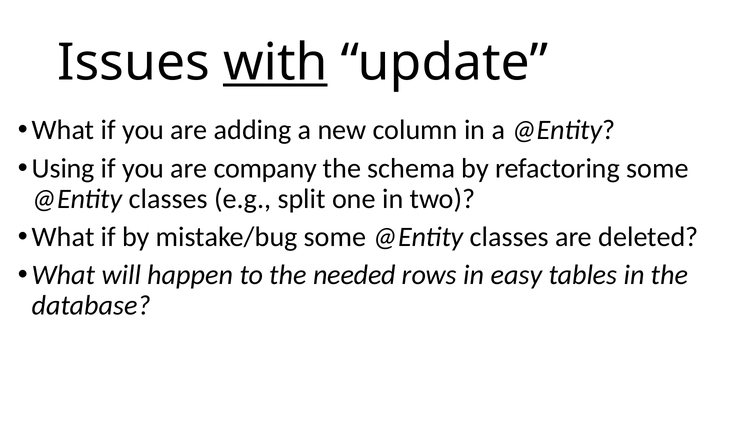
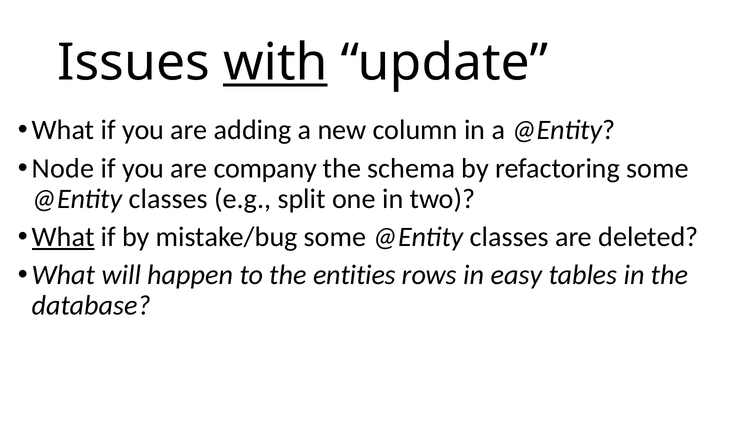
Using: Using -> Node (63, 169)
What underline: none -> present (63, 237)
needed: needed -> entities (354, 275)
